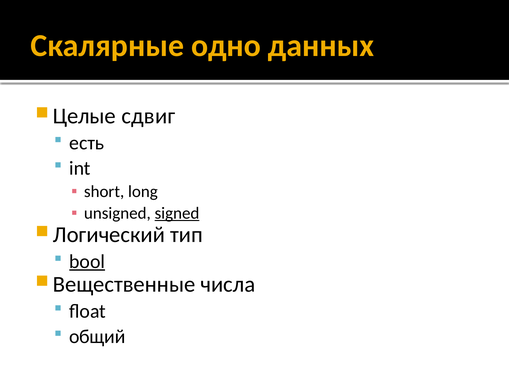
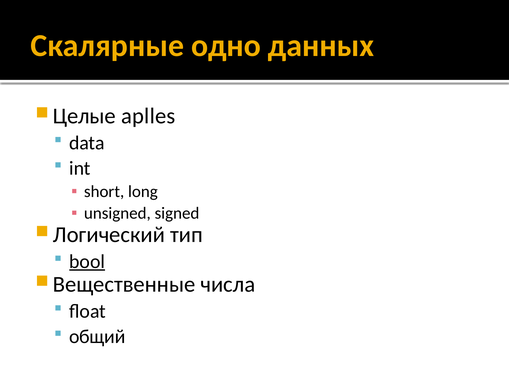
сдвиг: сдвиг -> aplles (148, 116)
есть: есть -> data (87, 143)
signed underline: present -> none (177, 213)
